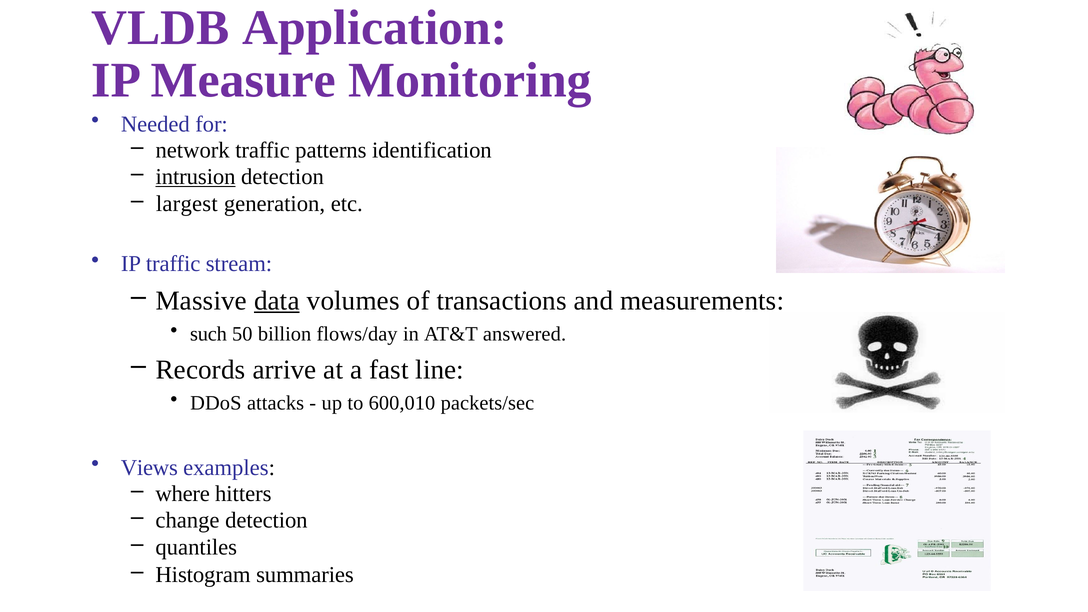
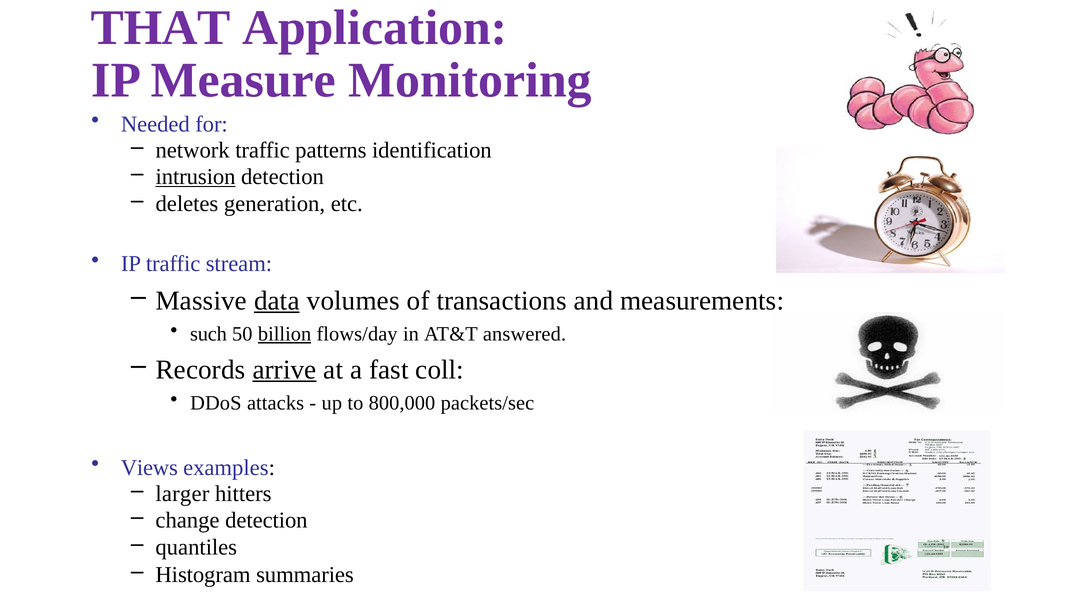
VLDB: VLDB -> THAT (161, 28)
largest: largest -> deletes (187, 204)
billion underline: none -> present (285, 334)
arrive underline: none -> present (285, 370)
line: line -> coll (440, 370)
600,010: 600,010 -> 800,000 (402, 403)
where: where -> larger (182, 494)
